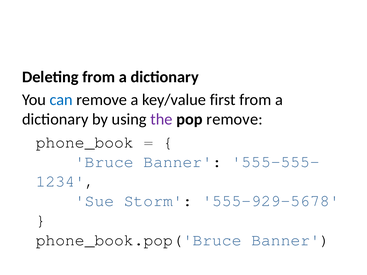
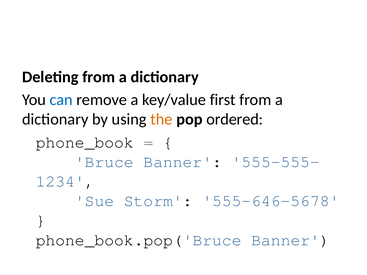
the colour: purple -> orange (161, 119)
pop remove: remove -> ordered (235, 119)
555-929-5678: 555-929-5678 -> 555-646-5678 (271, 201)
